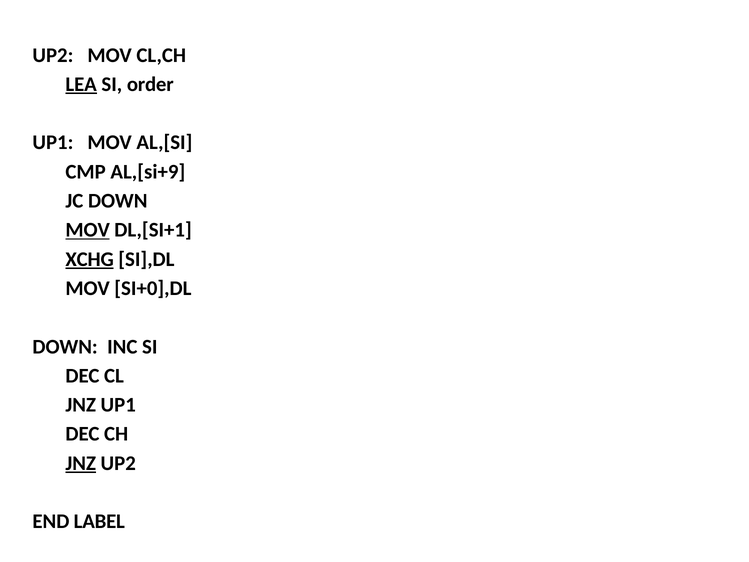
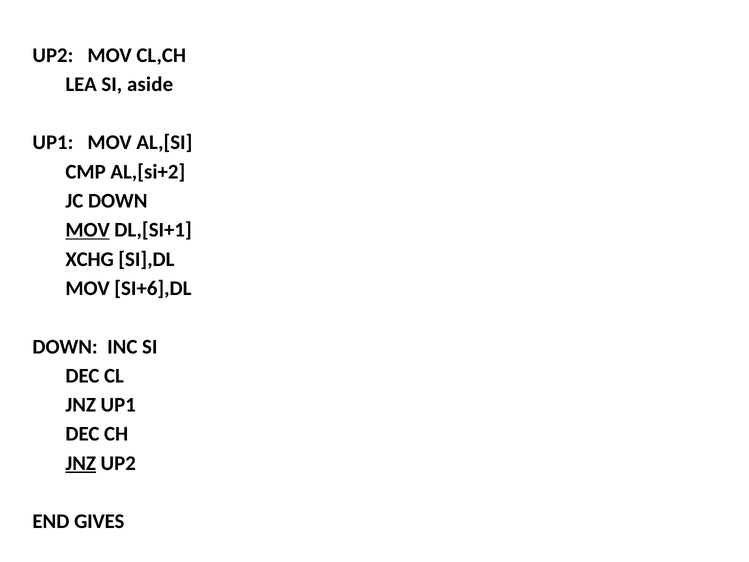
LEA underline: present -> none (81, 84)
order: order -> aside (150, 84)
AL,[si+9: AL,[si+9 -> AL,[si+2 (148, 172)
XCHG underline: present -> none (90, 259)
SI+0],DL: SI+0],DL -> SI+6],DL (153, 288)
LABEL: LABEL -> GIVES (99, 521)
